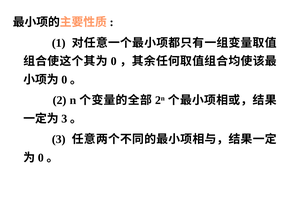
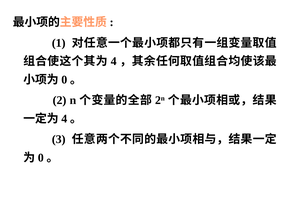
0: 0 -> 4 (114, 61)
3: 3 -> 4 (64, 119)
